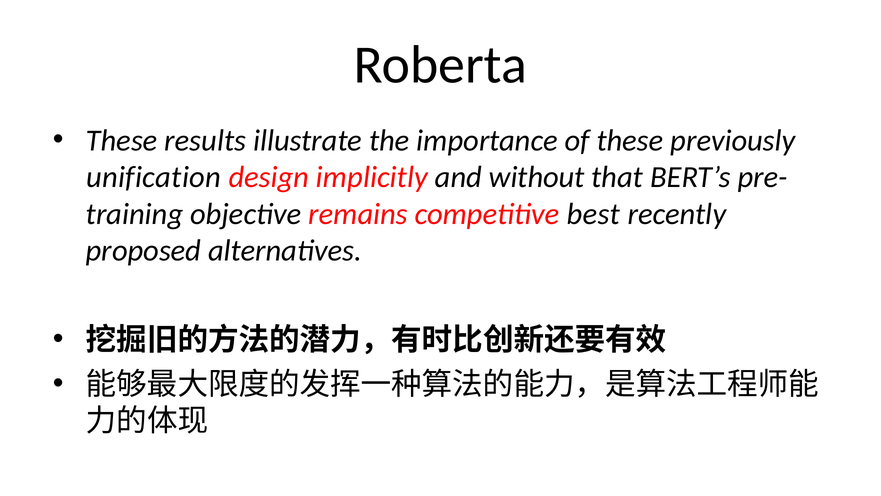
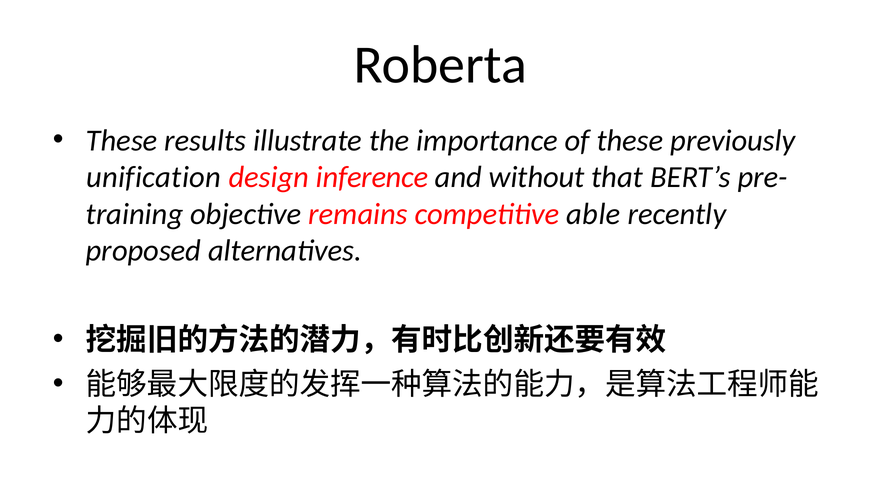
implicitly: implicitly -> inference (372, 177)
best: best -> able (593, 214)
